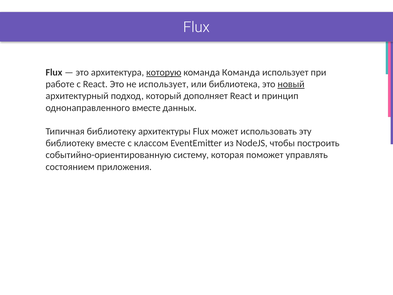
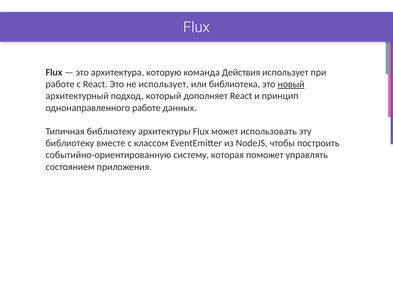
которую underline: present -> none (164, 72)
команда Команда: Команда -> Действия (241, 72)
однонаправленного вместе: вместе -> работе (146, 108)
